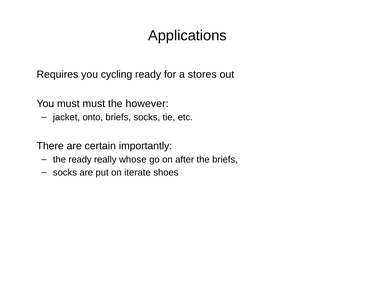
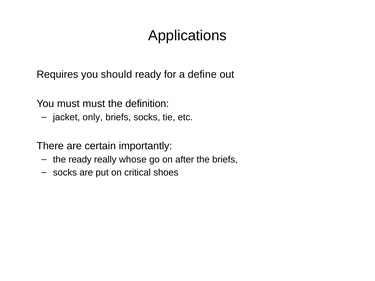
cycling: cycling -> should (116, 74)
stores: stores -> define (202, 74)
however: however -> definition (147, 104)
onto: onto -> only (93, 117)
iterate: iterate -> critical (138, 173)
